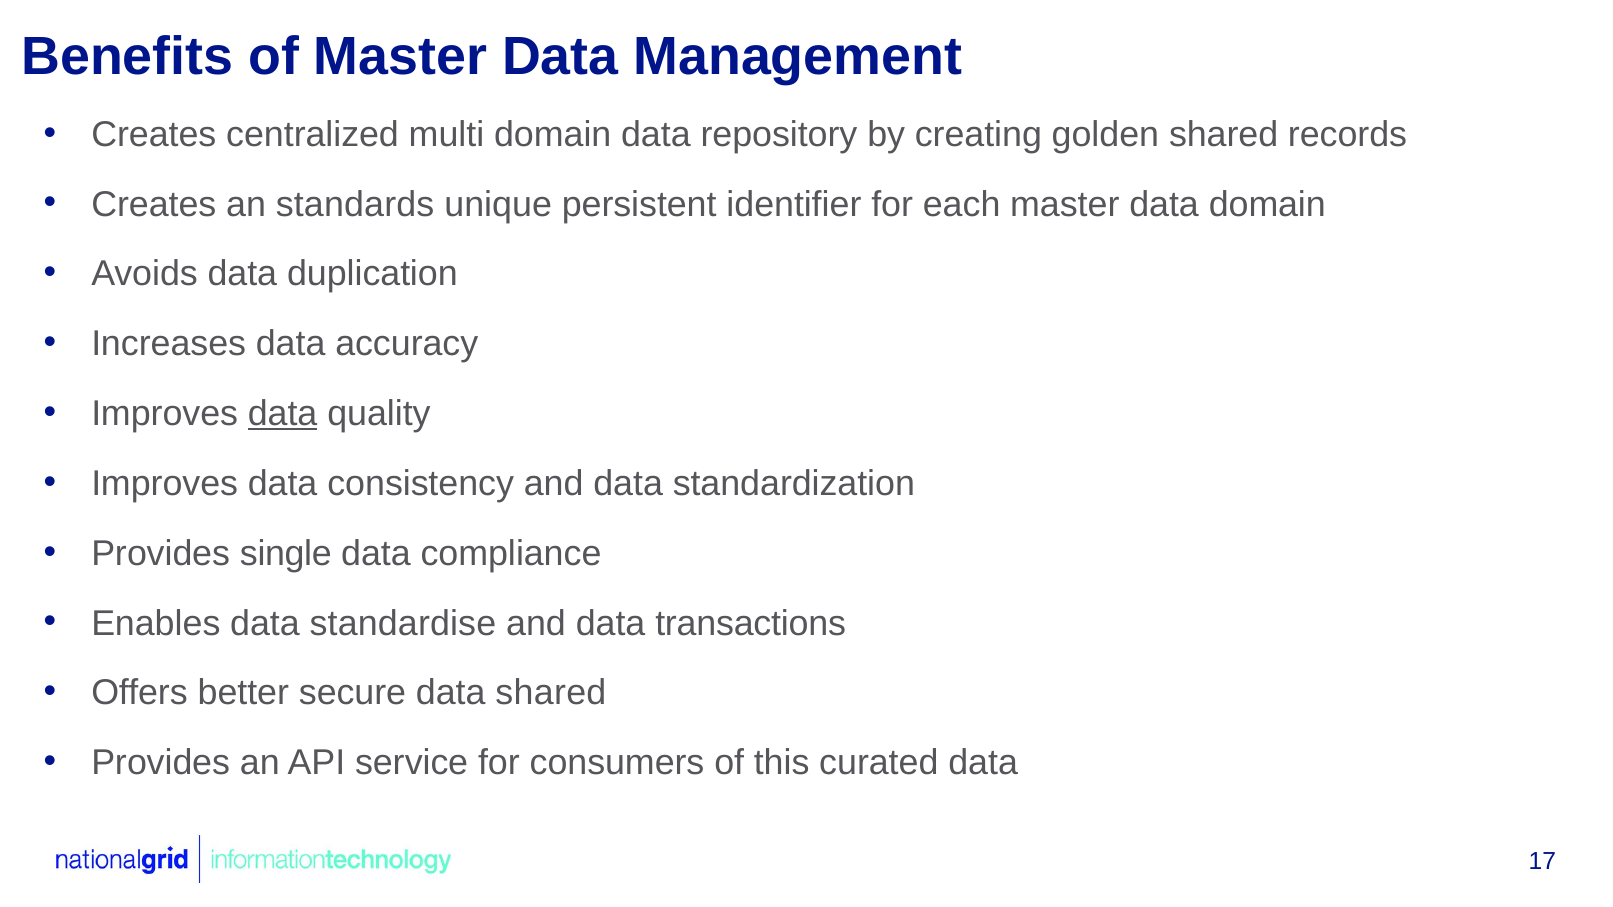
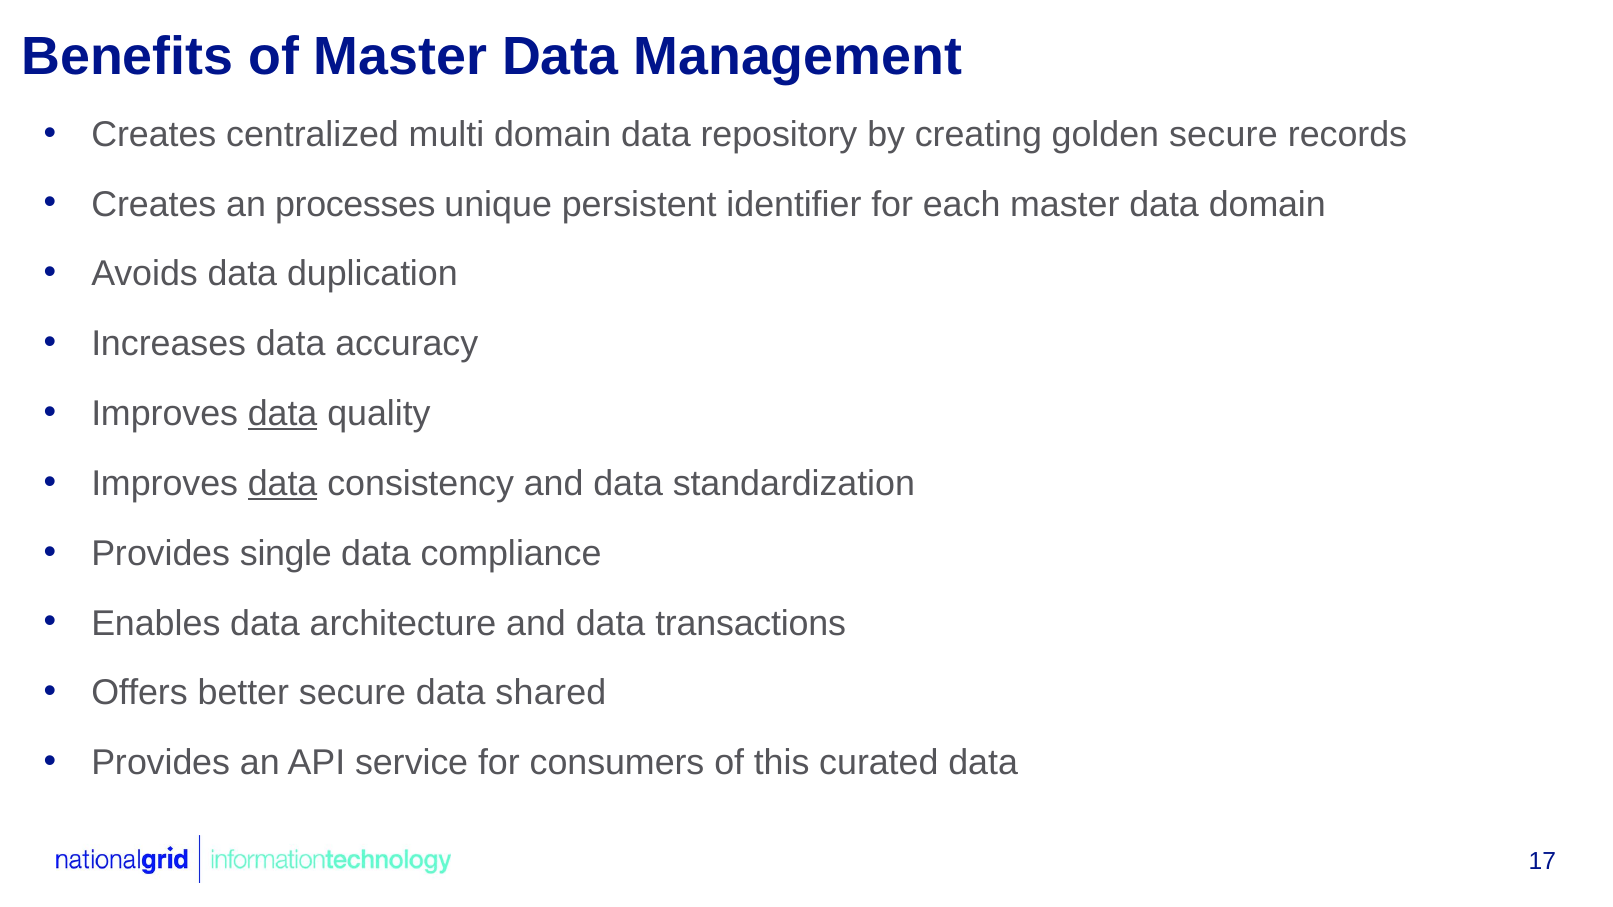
golden shared: shared -> secure (1223, 134)
standards: standards -> processes (355, 204)
data underline: none -> present (283, 484)
standardise: standardise -> architecture (403, 623)
